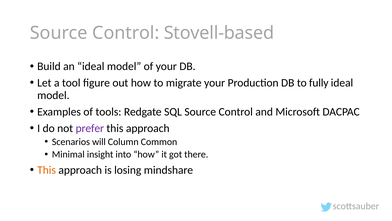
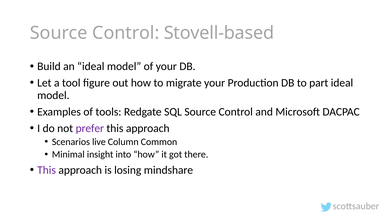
fully: fully -> part (319, 83)
will: will -> live (99, 141)
This colour: orange -> purple (47, 170)
